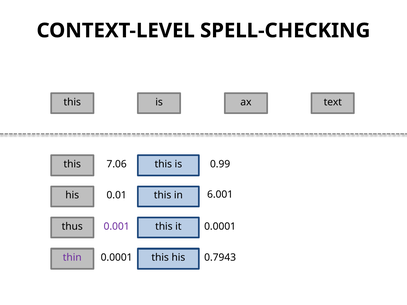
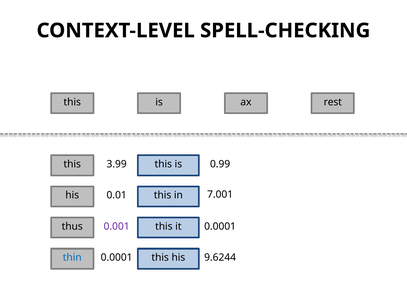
text: text -> rest (333, 102)
7.06: 7.06 -> 3.99 (117, 164)
6.001: 6.001 -> 7.001 (220, 195)
thin colour: purple -> blue (72, 258)
0.7943: 0.7943 -> 9.6244 (220, 258)
